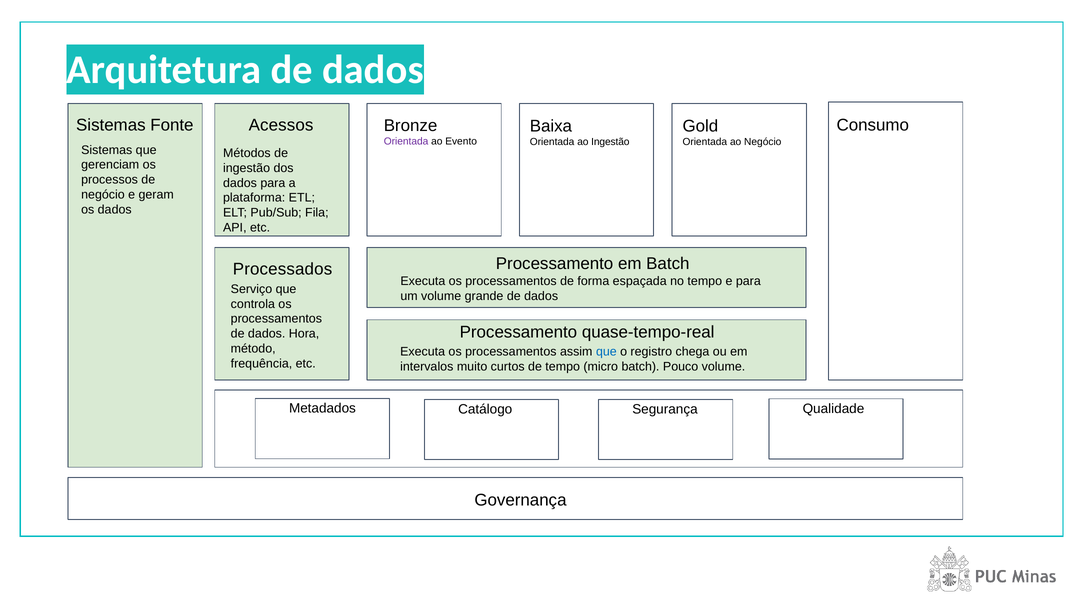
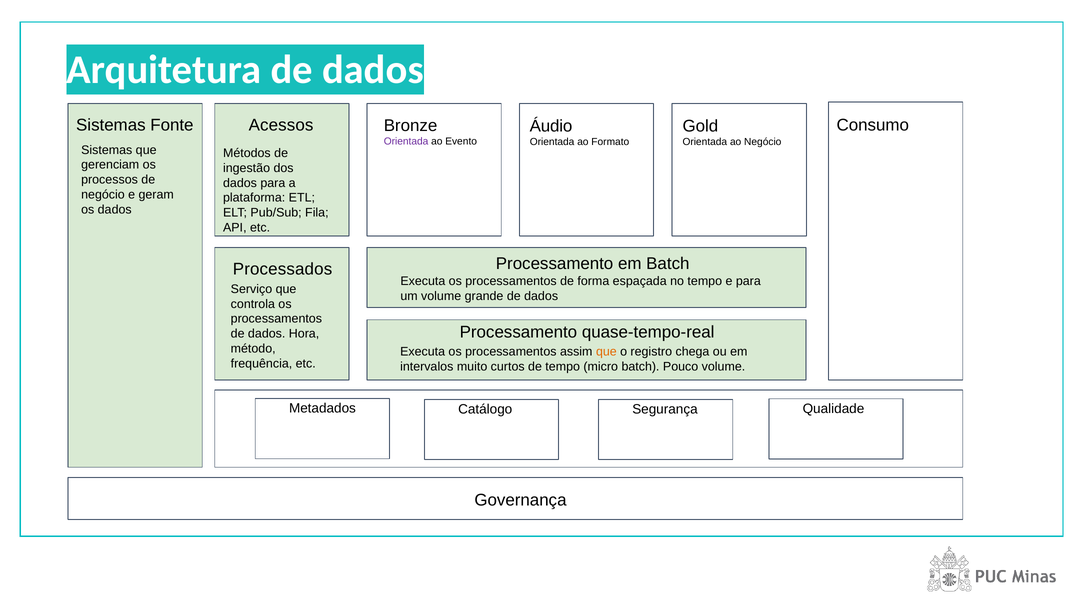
Baixa: Baixa -> Áudio (551, 126)
ao Ingestão: Ingestão -> Formato (610, 142)
que colour: blue -> orange (606, 351)
